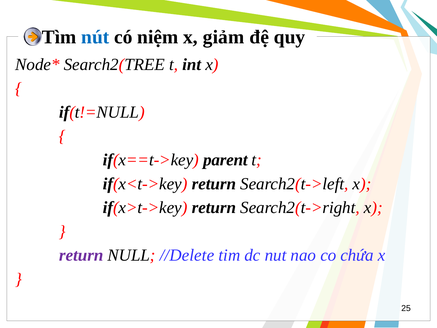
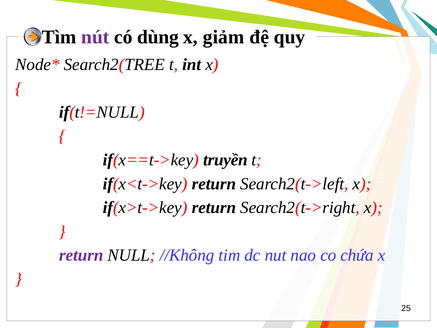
nút colour: blue -> purple (95, 37)
niệm: niệm -> dùng (158, 37)
parent: parent -> truyền (225, 160)
//Delete: //Delete -> //Không (187, 255)
